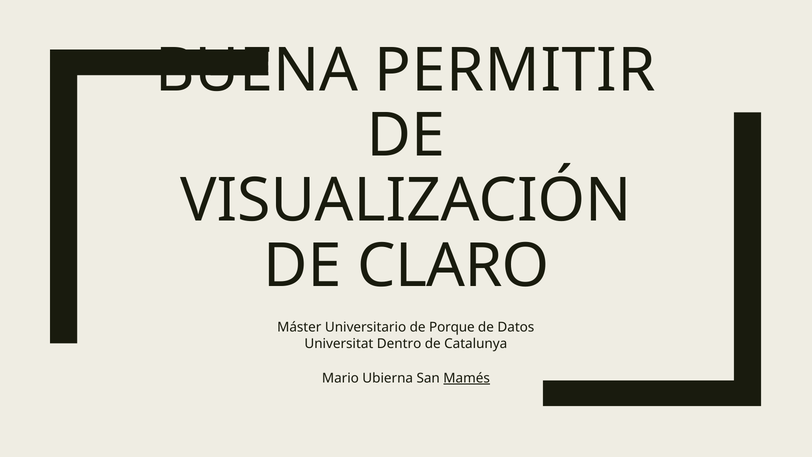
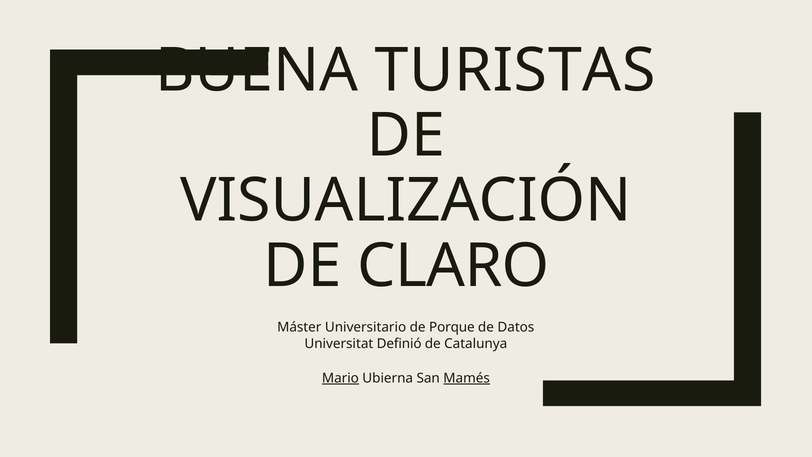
PERMITIR: PERMITIR -> TURISTAS (515, 71)
Dentro: Dentro -> Definió (399, 343)
Mario underline: none -> present (340, 378)
